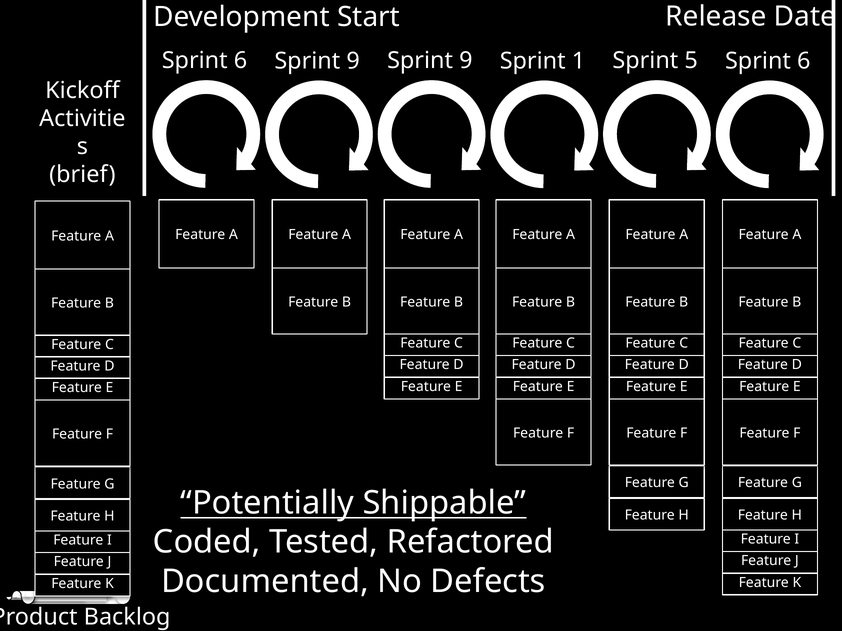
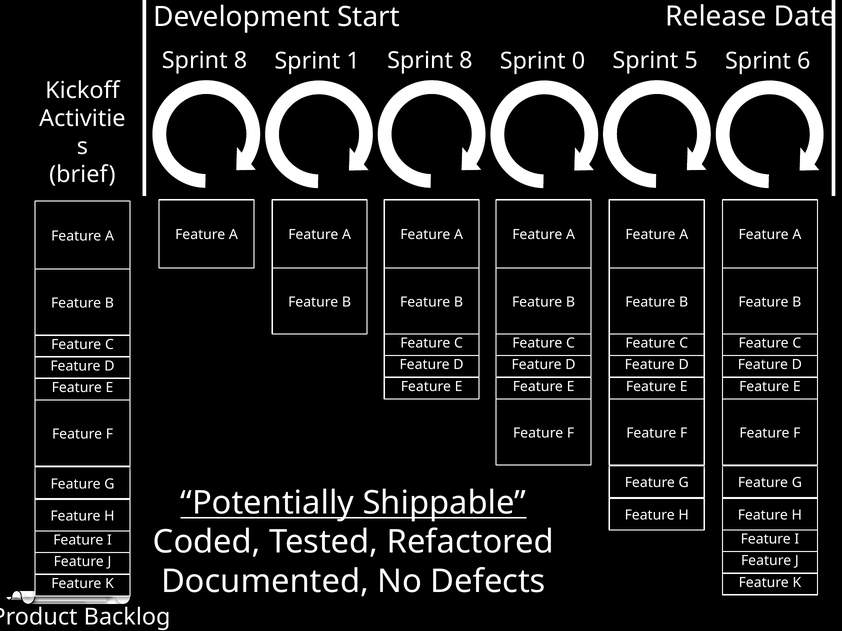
6: 6 -> 8 (240, 61)
9: 9 -> 1 (353, 61)
9: 9 -> 8 (466, 61)
1: 1 -> 0 (578, 61)
